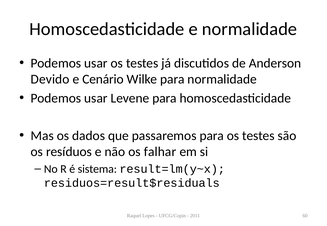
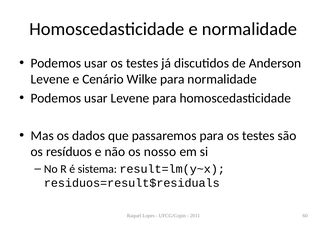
Devido: Devido -> Levene (50, 79)
falhar: falhar -> nosso (160, 152)
